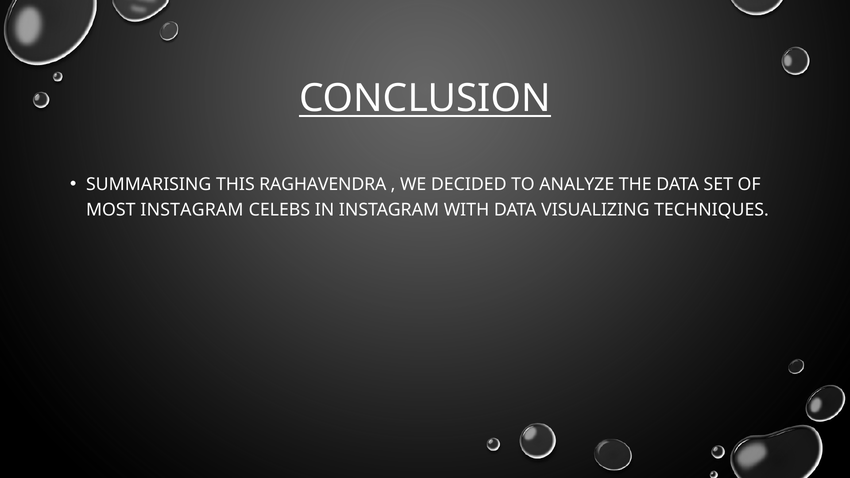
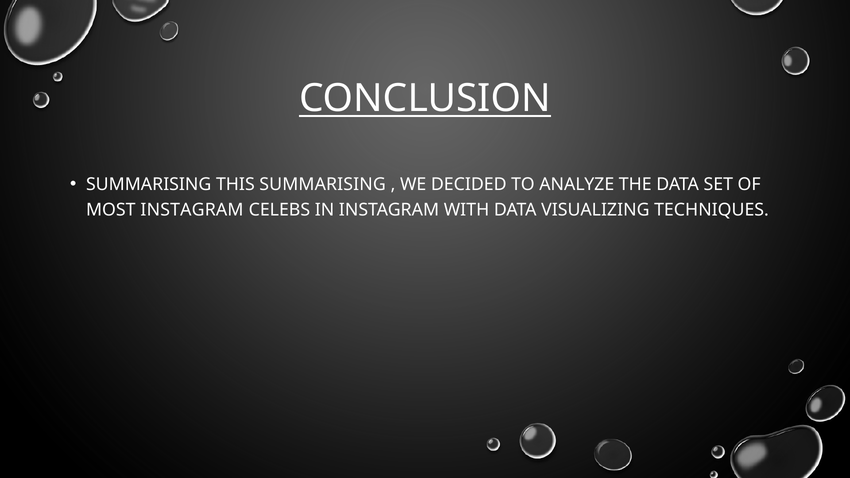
THIS RAGHAVENDRA: RAGHAVENDRA -> SUMMARISING (323, 184)
